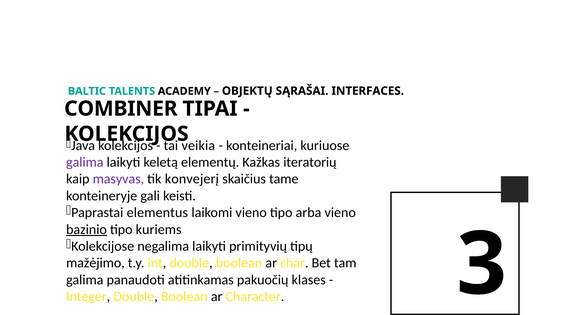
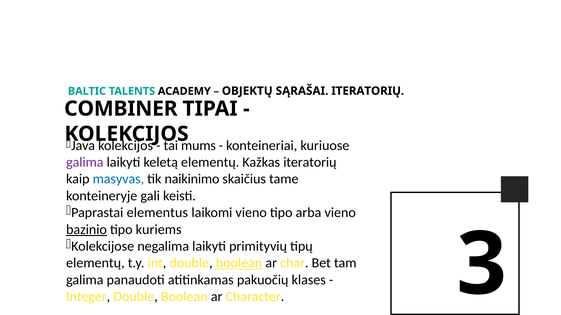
SĄRAŠAI INTERFACES: INTERFACES -> ITERATORIŲ (368, 91)
veikia: veikia -> mums (198, 146)
masyvas colour: purple -> blue (118, 179)
konvejerį: konvejerį -> naikinimo (192, 179)
mažėjimo: mažėjimo -> elementų (95, 263)
boolean underline: none -> present (239, 263)
